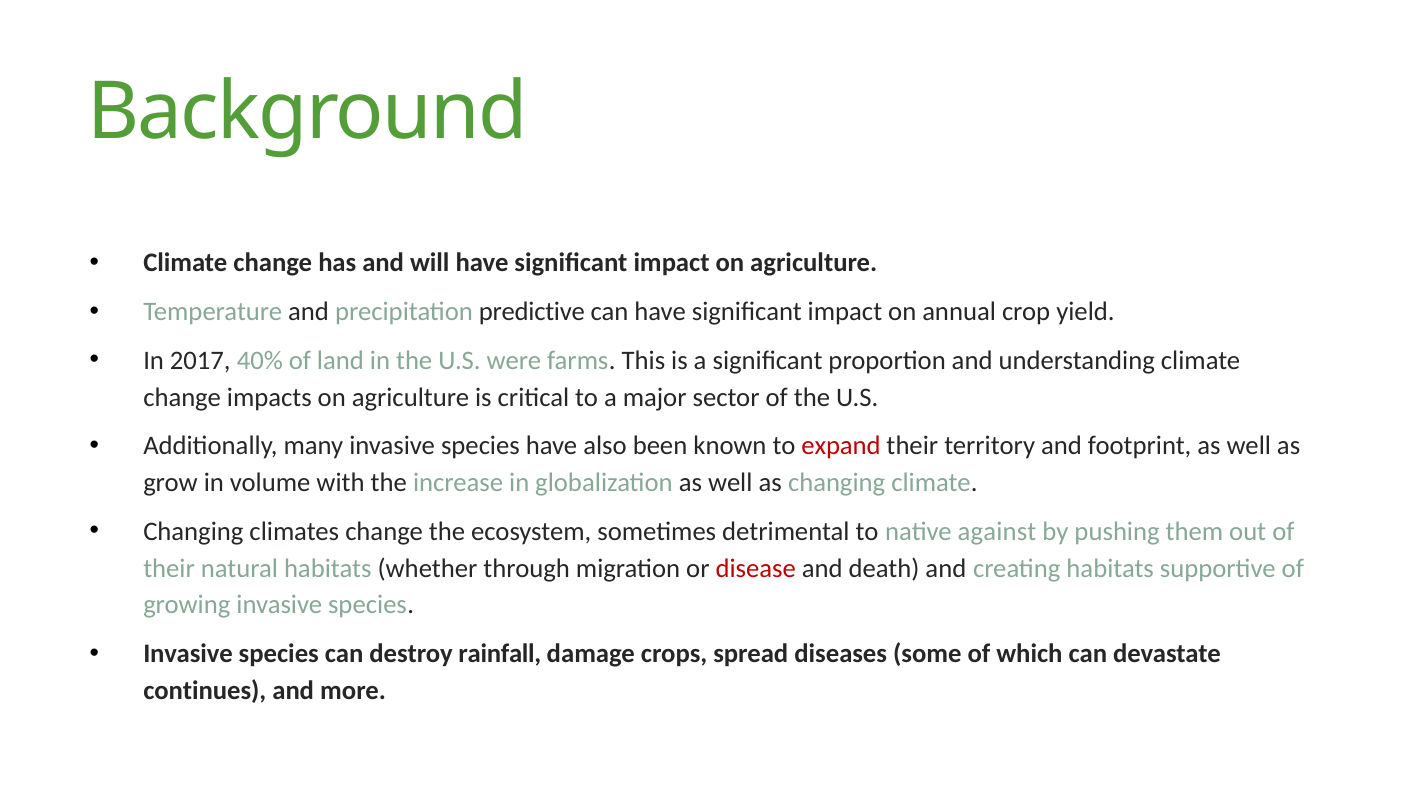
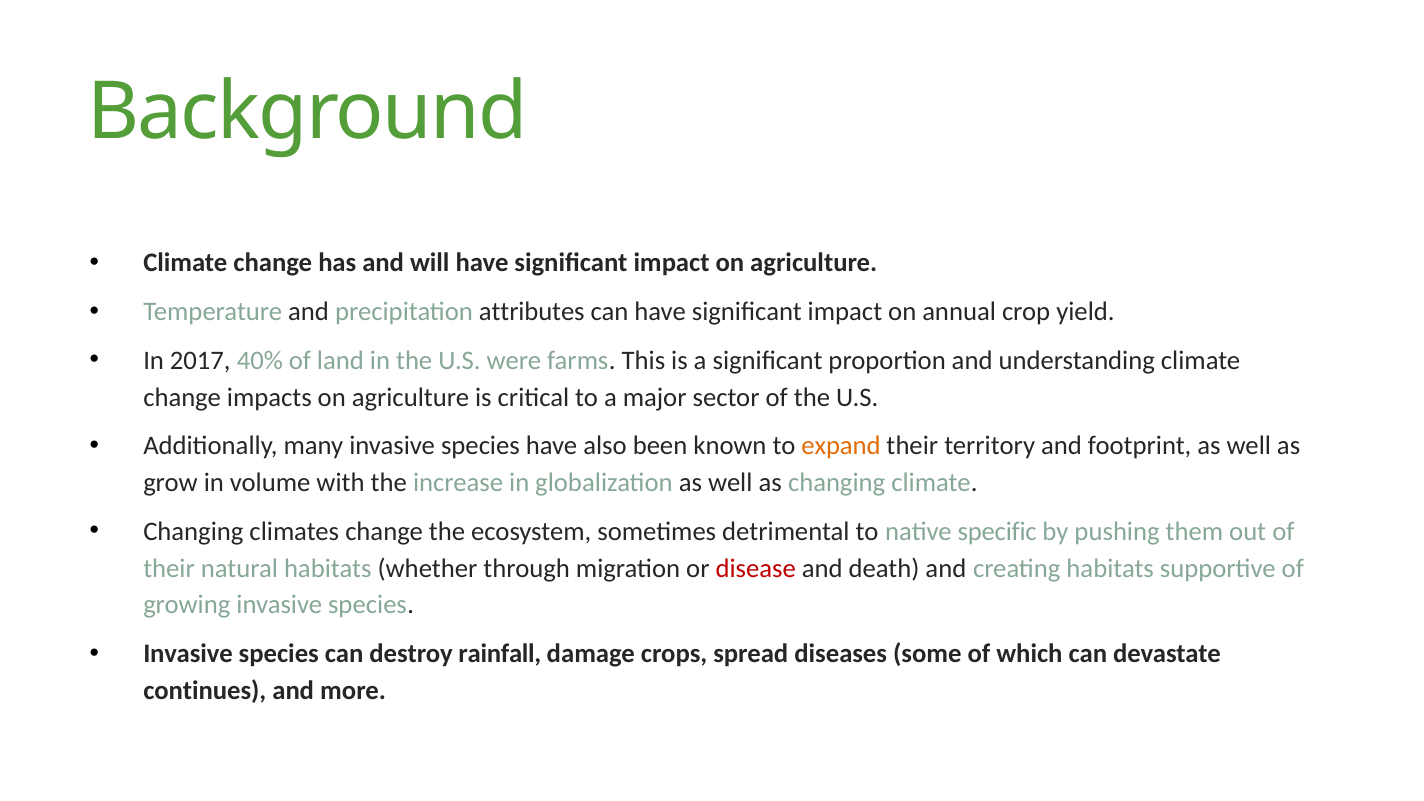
predictive: predictive -> attributes (532, 312)
expand colour: red -> orange (841, 446)
against: against -> specific (997, 531)
